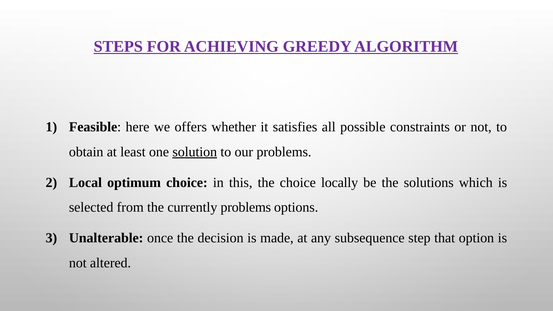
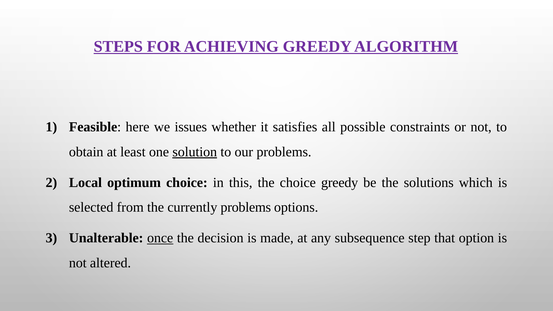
offers: offers -> issues (191, 127)
choice locally: locally -> greedy (340, 183)
once underline: none -> present (160, 238)
